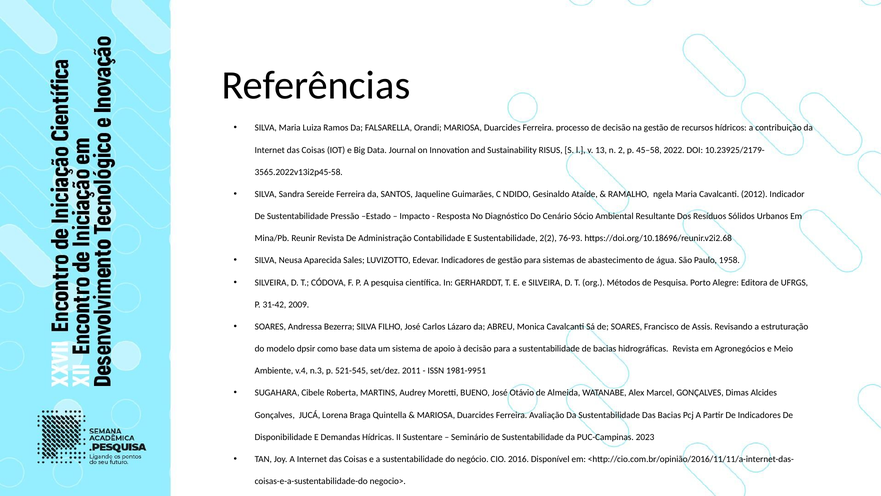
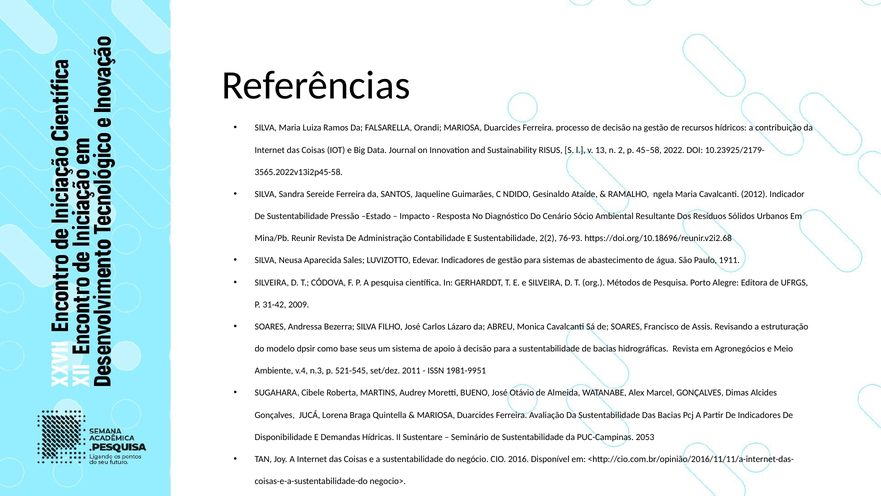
1958: 1958 -> 1911 (729, 260)
base data: data -> seus (368, 348)
2023: 2023 -> 2053 (645, 437)
